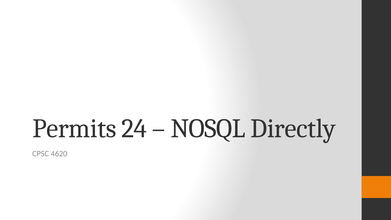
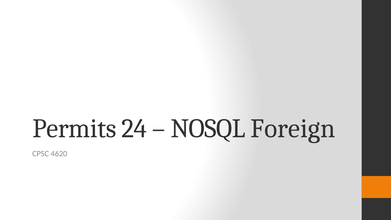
Directly: Directly -> Foreign (293, 129)
